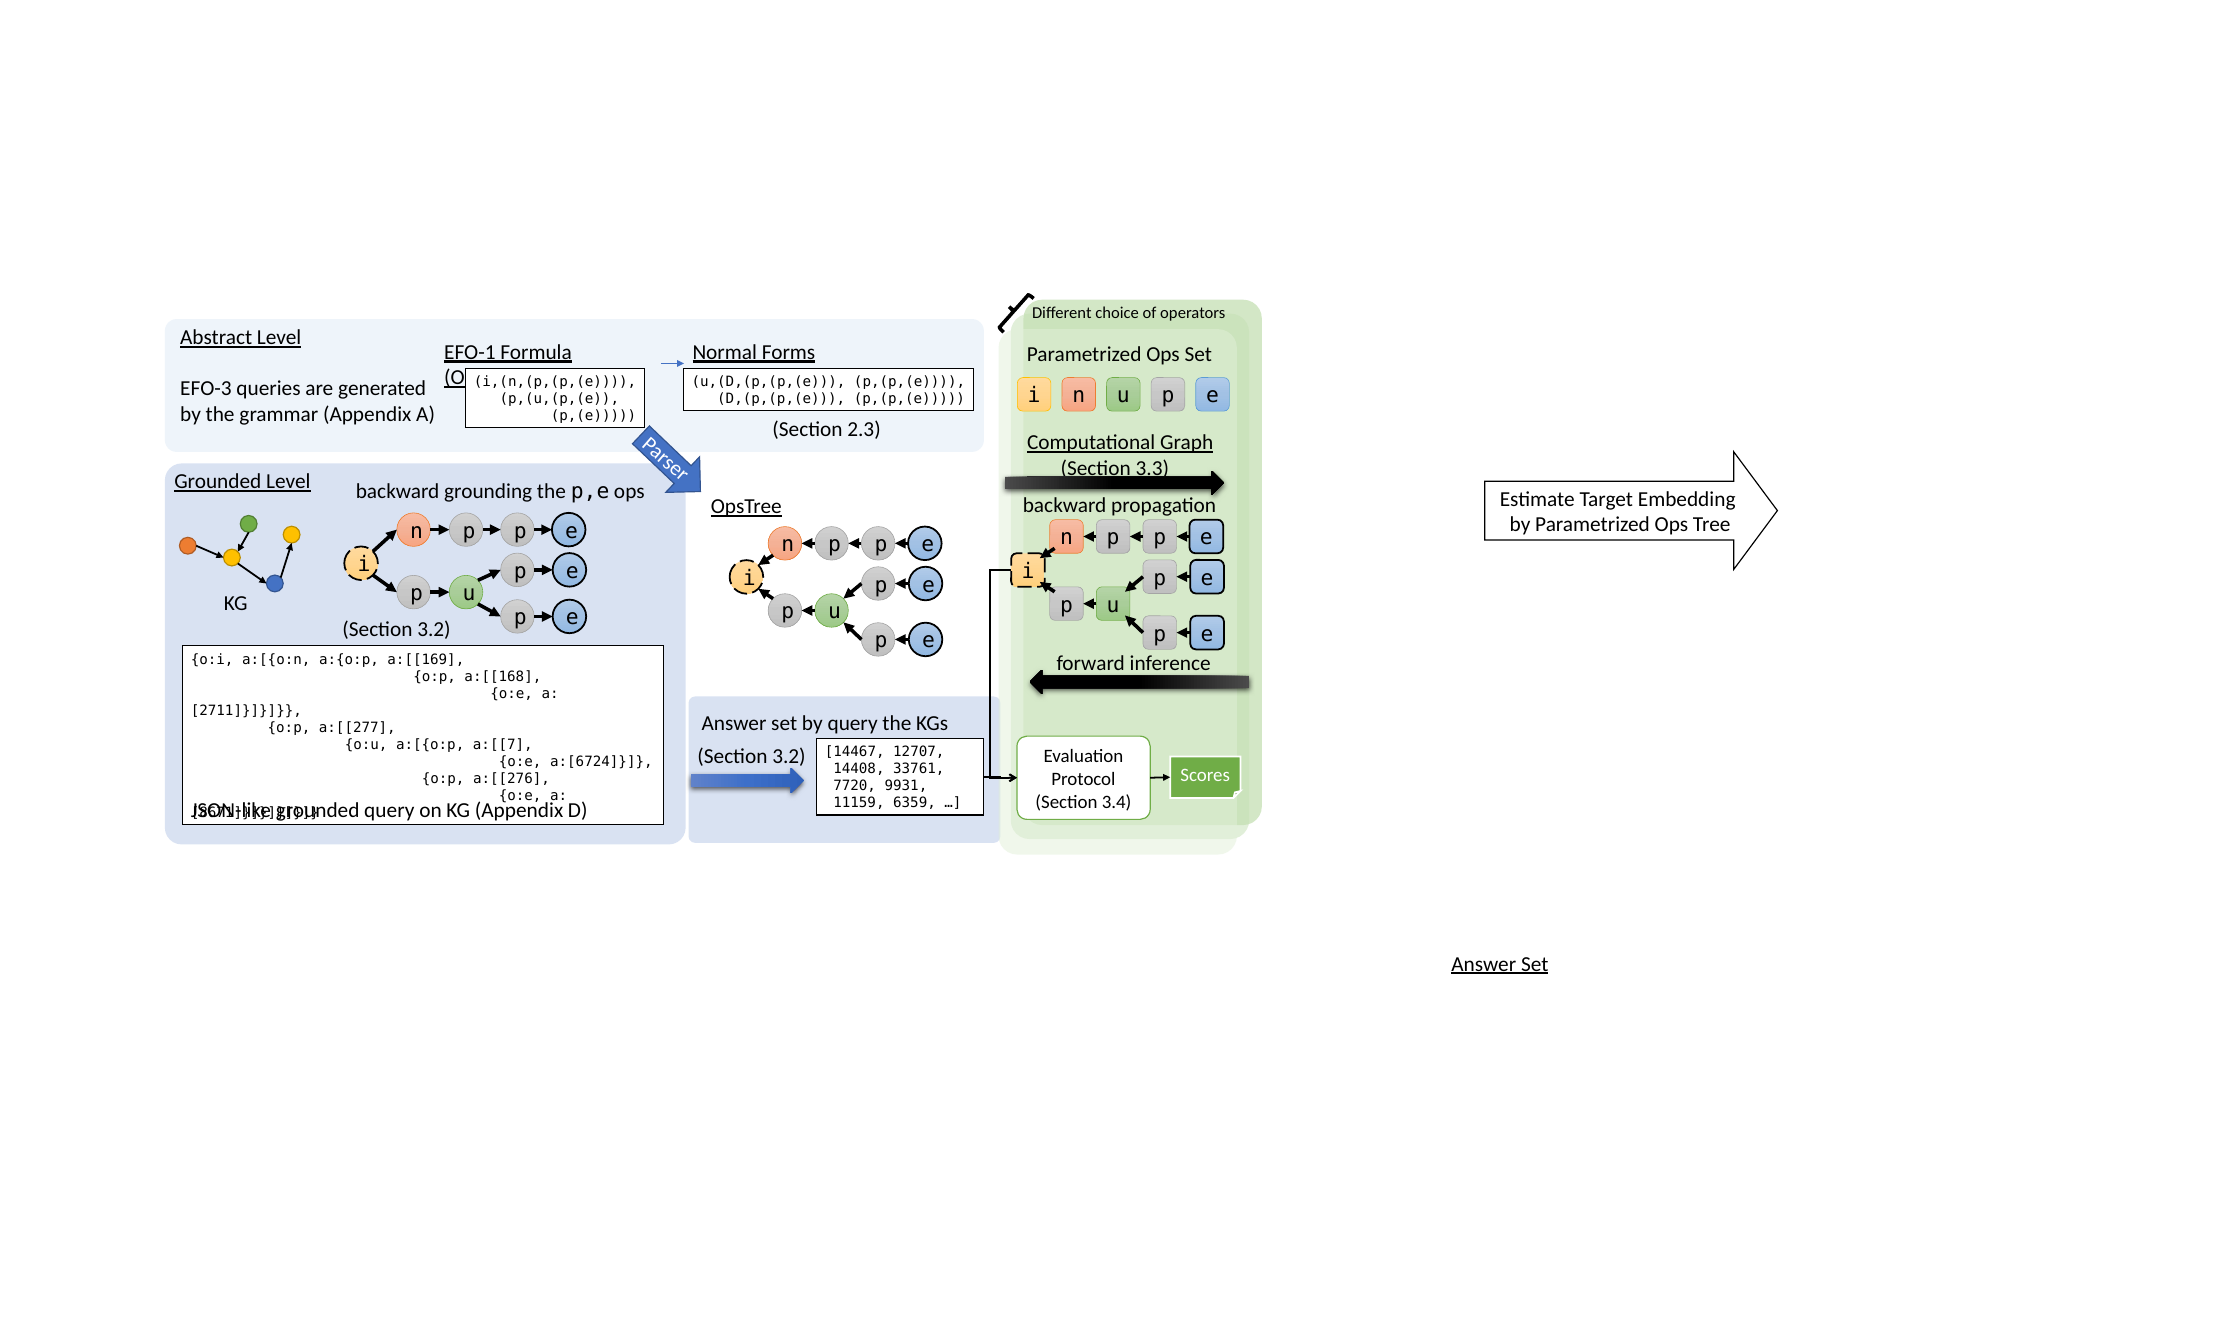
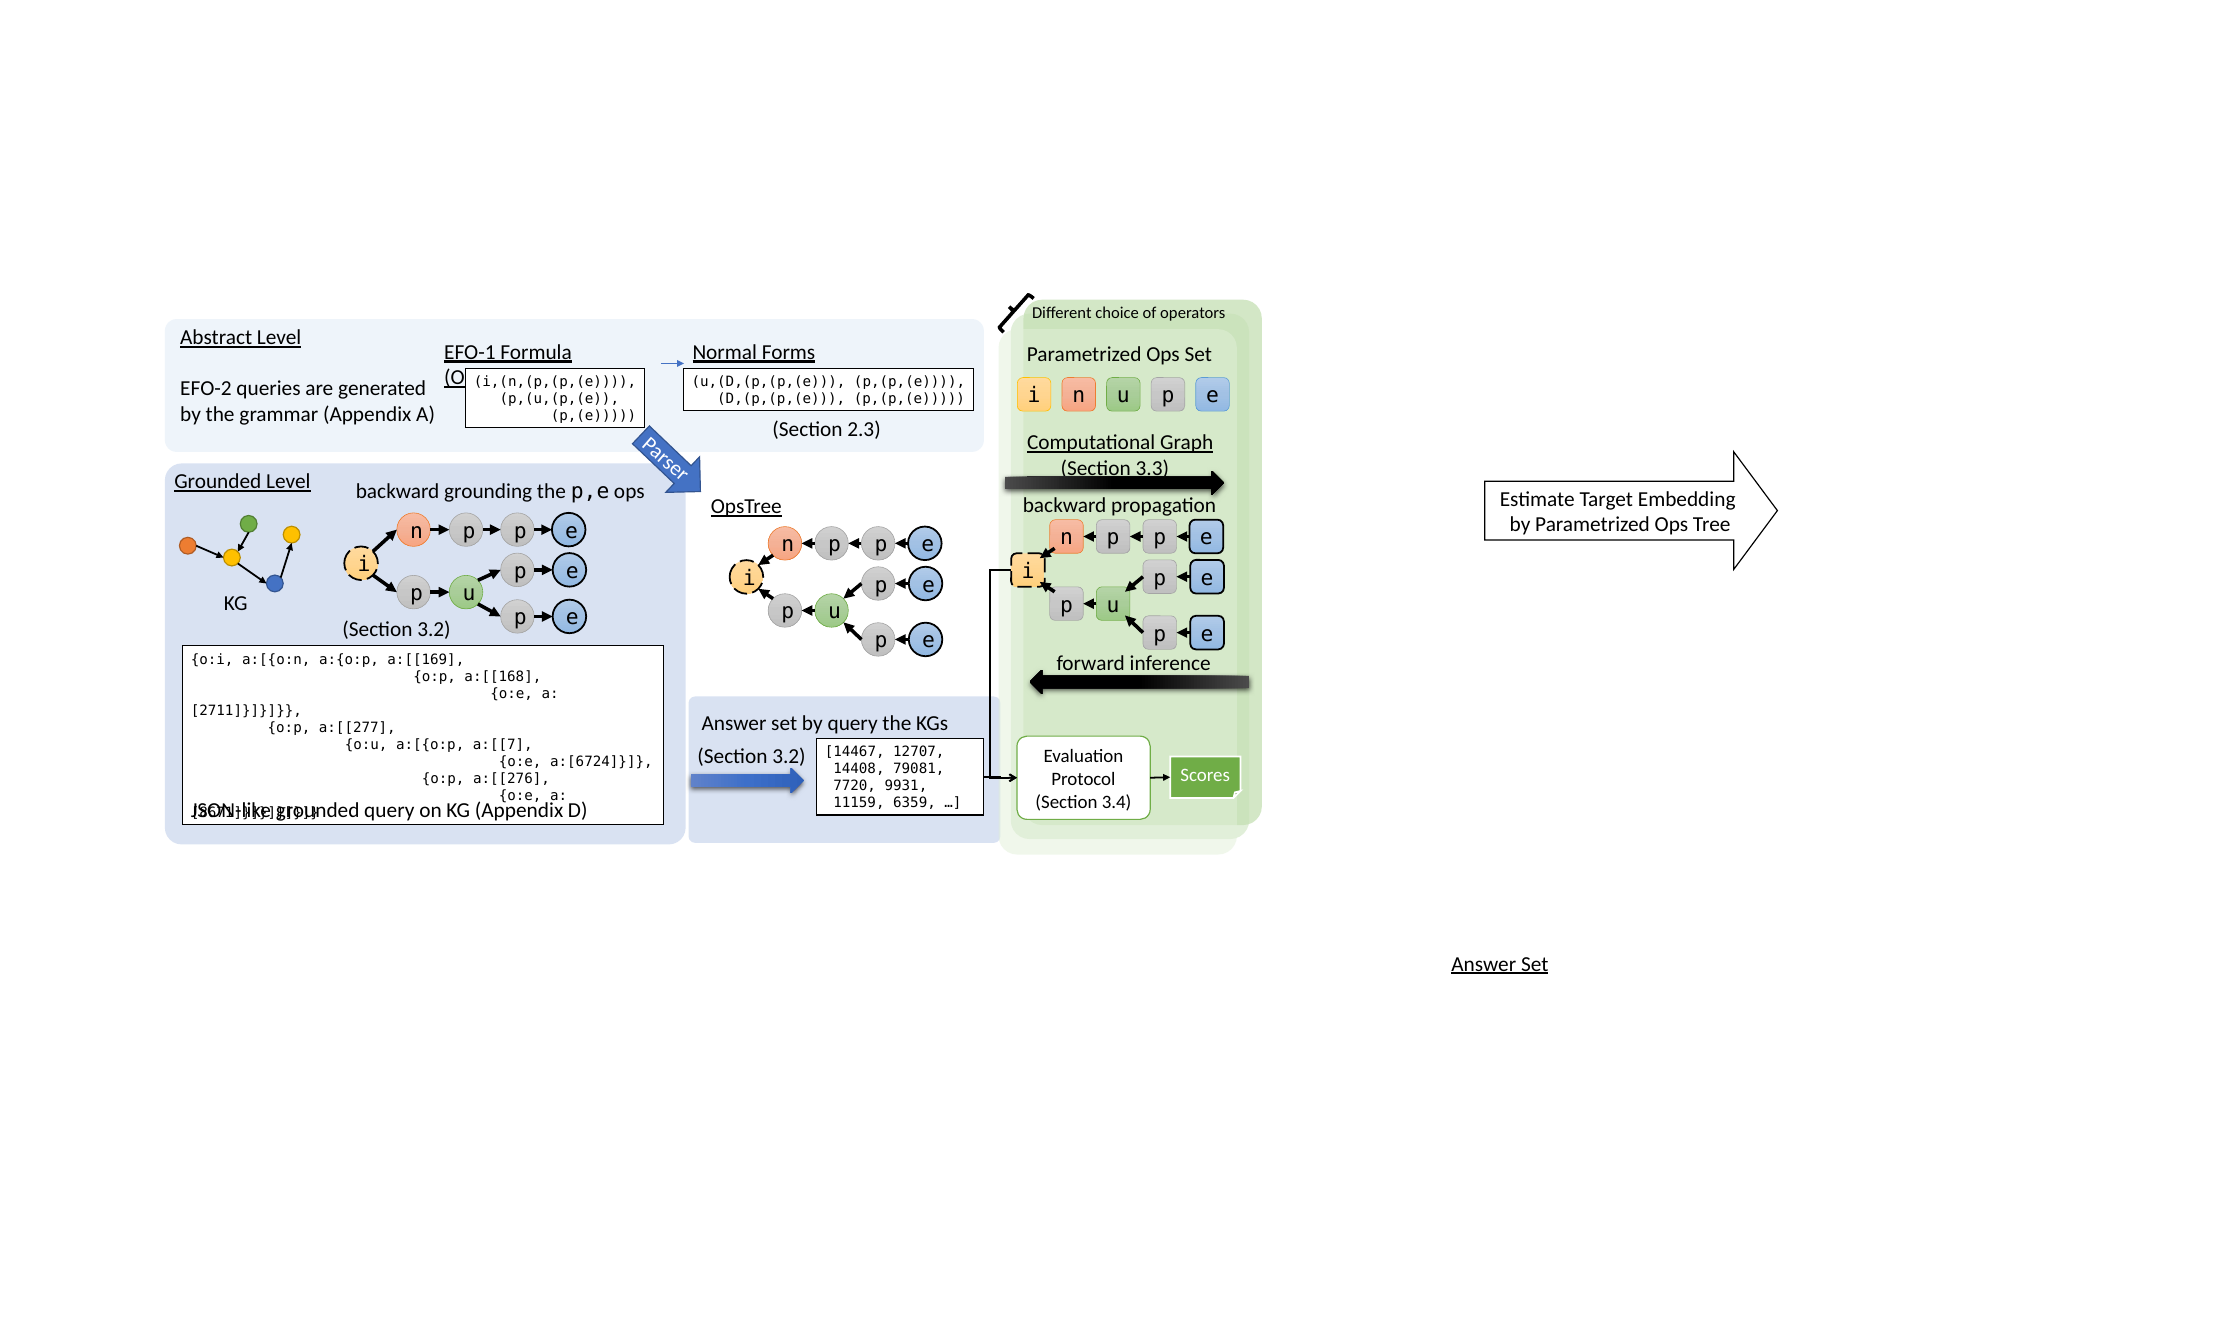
EFO-3: EFO-3 -> EFO-2 (206, 389)
33761: 33761 -> 79081 (919, 769)
